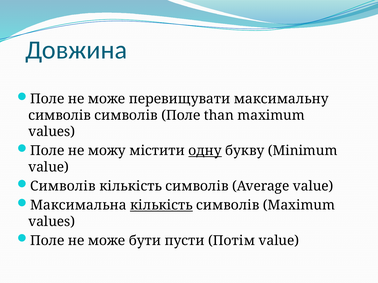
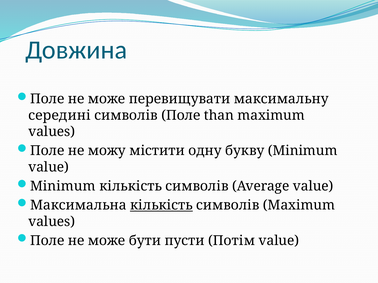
символів: символів -> середині (60, 116)
одну underline: present -> none (205, 151)
Символів: Символів -> Minimum (63, 186)
